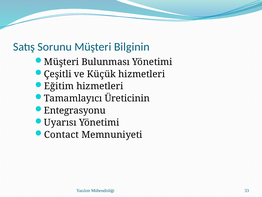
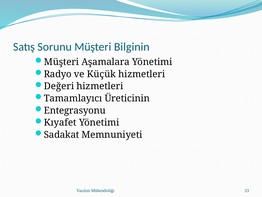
Bulunması: Bulunması -> Aşamalara (106, 62)
Çeşitli: Çeşitli -> Radyo (58, 74)
Eğitim: Eğitim -> Değeri (59, 86)
Uyarısı: Uyarısı -> Kıyafet (60, 122)
Contact: Contact -> Sadakat (62, 134)
